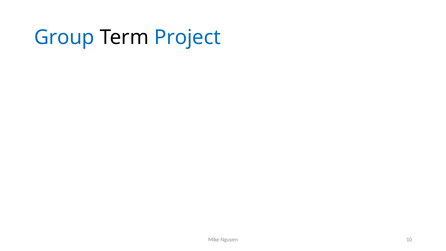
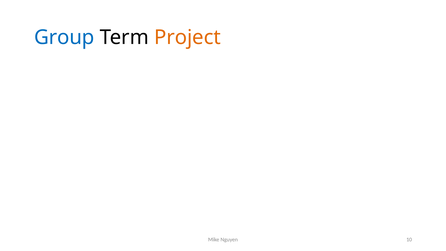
Project colour: blue -> orange (187, 37)
